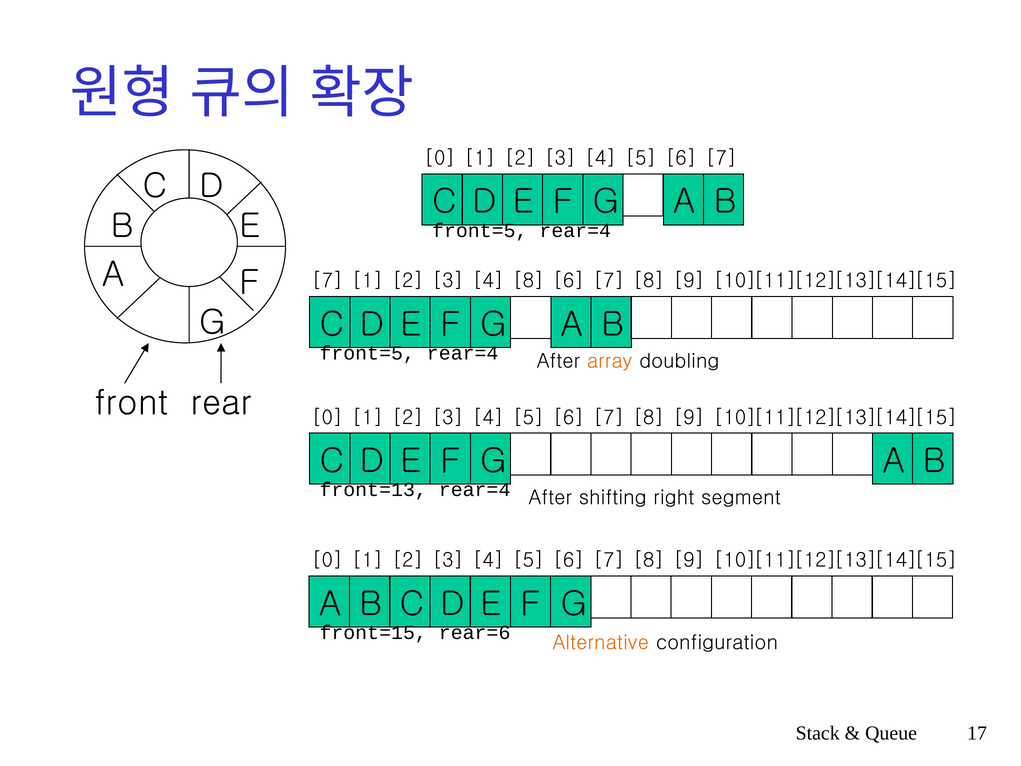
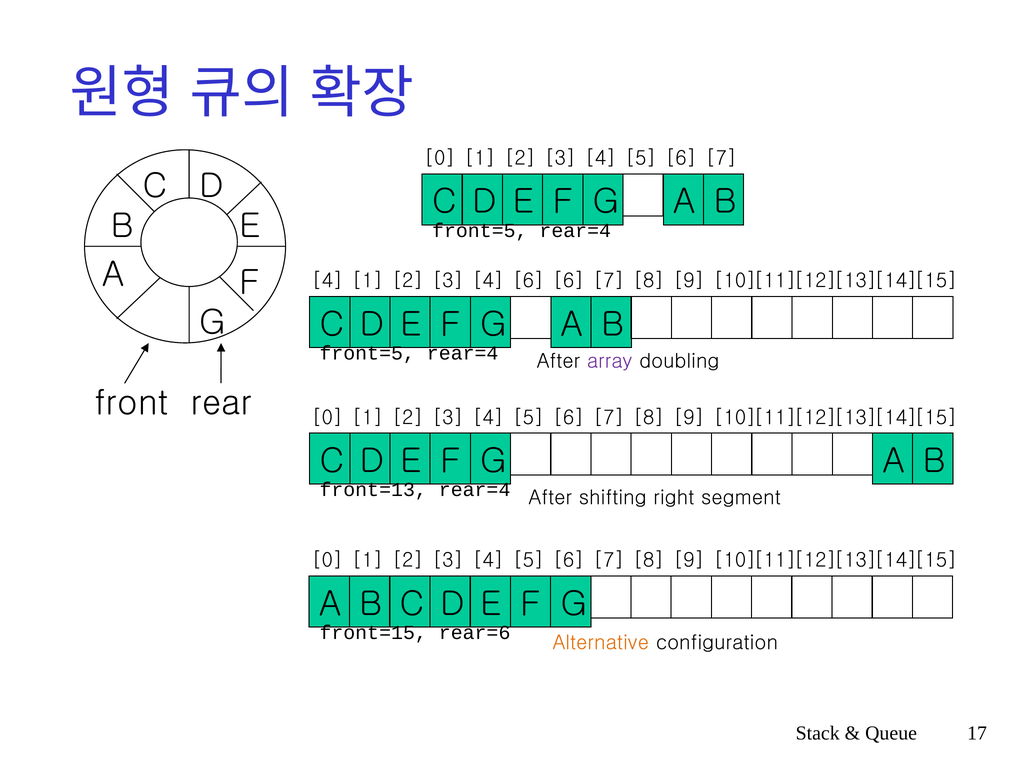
7: 7 -> 4 (327, 281)
4 8: 8 -> 6 (528, 281)
array colour: orange -> purple (610, 361)
